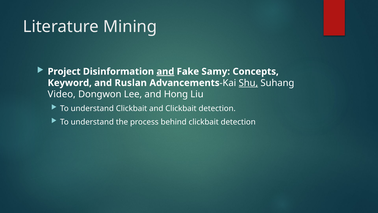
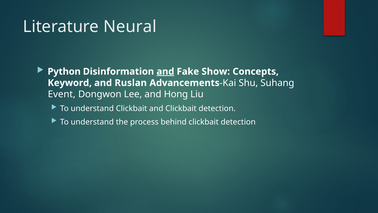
Mining: Mining -> Neural (130, 27)
Project: Project -> Python (64, 71)
Samy: Samy -> Show (216, 71)
Shu underline: present -> none (248, 83)
Video: Video -> Event (62, 94)
